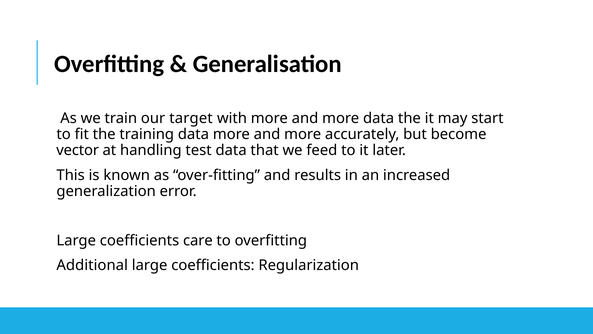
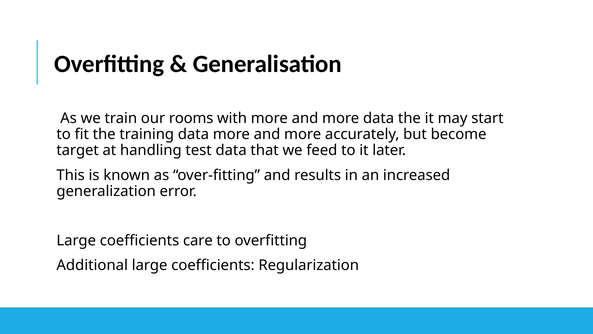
target: target -> rooms (191, 118)
vector: vector -> target (78, 150)
